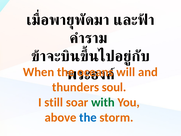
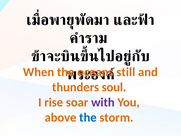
will: will -> still (126, 72)
still: still -> rise (54, 102)
with colour: green -> purple (103, 102)
